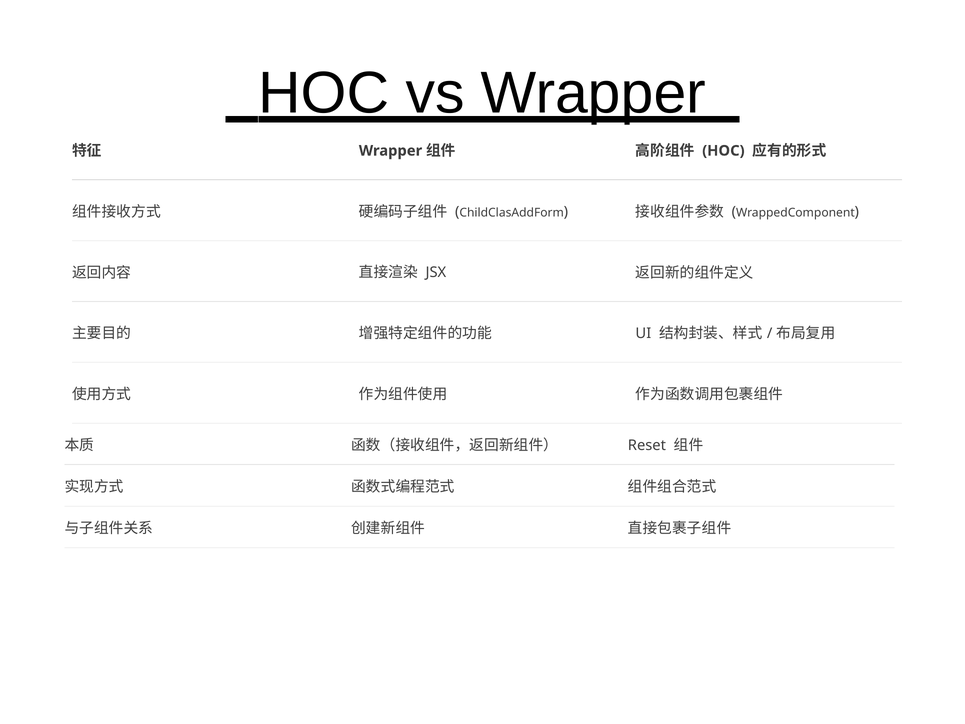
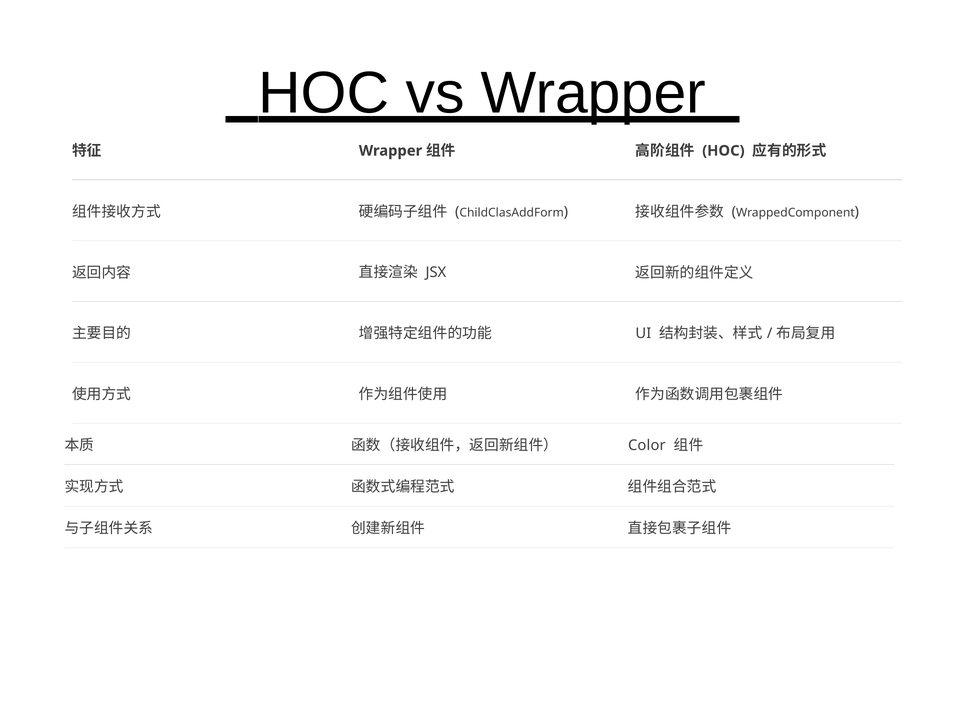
Reset: Reset -> Color (647, 445)
